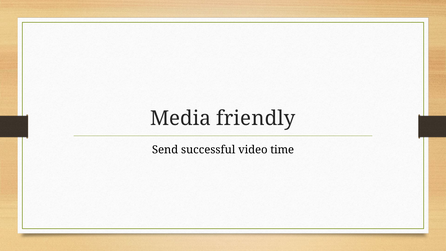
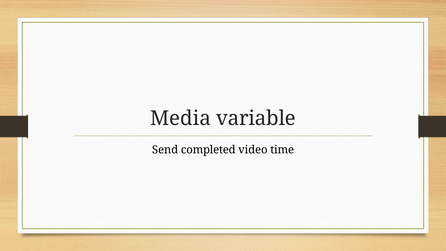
friendly: friendly -> variable (256, 118)
successful: successful -> completed (208, 150)
